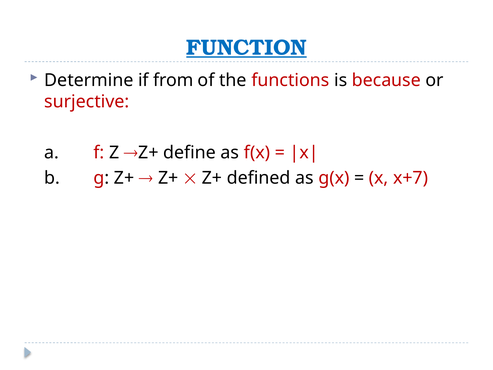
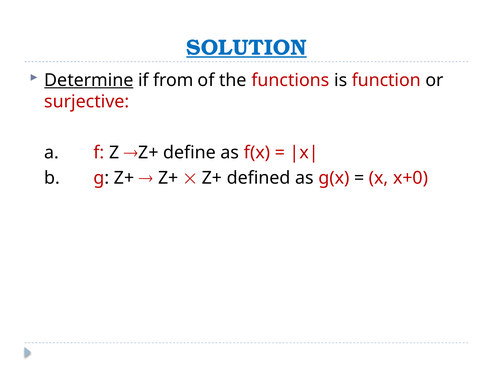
FUNCTION: FUNCTION -> SOLUTION (246, 48)
Determine underline: none -> present (89, 80)
because: because -> function (386, 80)
x+7: x+7 -> x+0 (411, 178)
